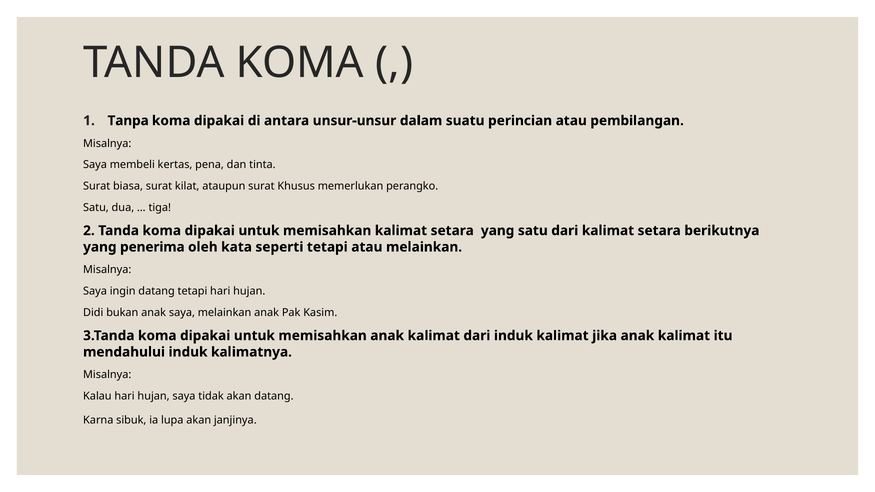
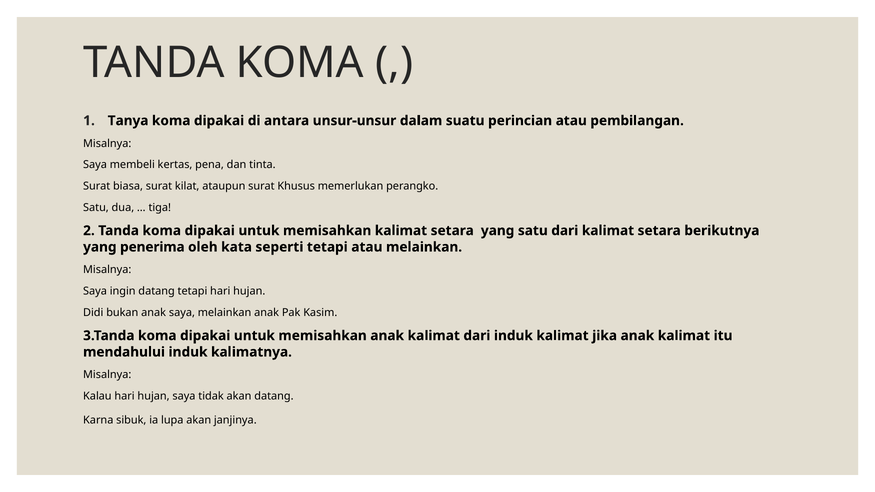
Tanpa: Tanpa -> Tanya (128, 121)
